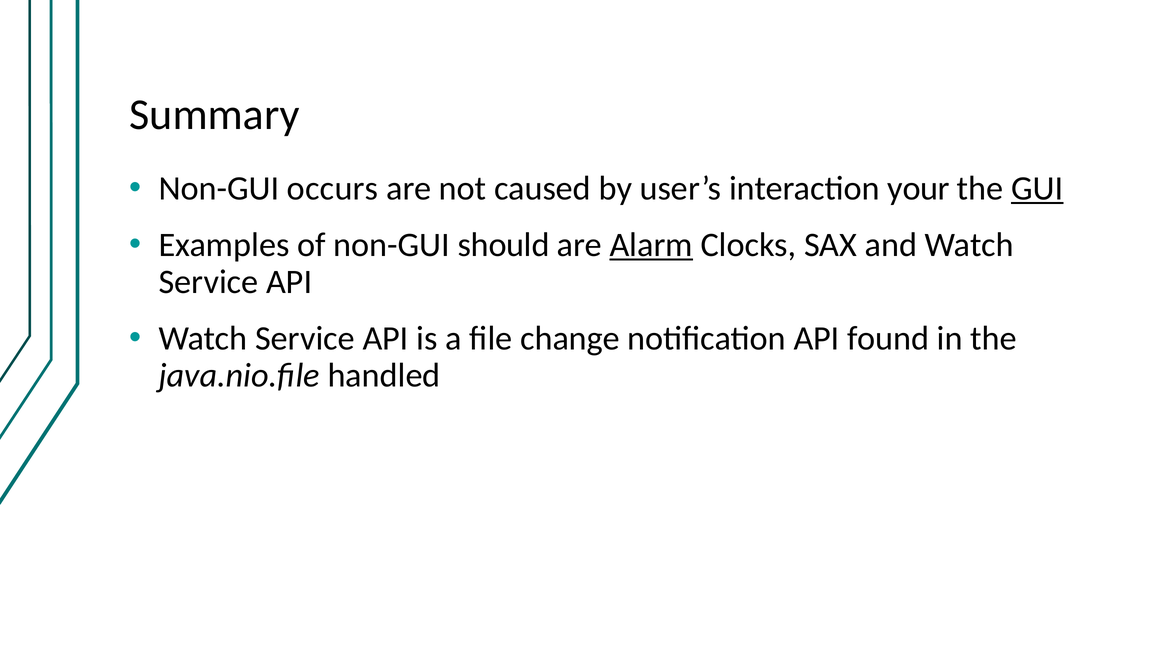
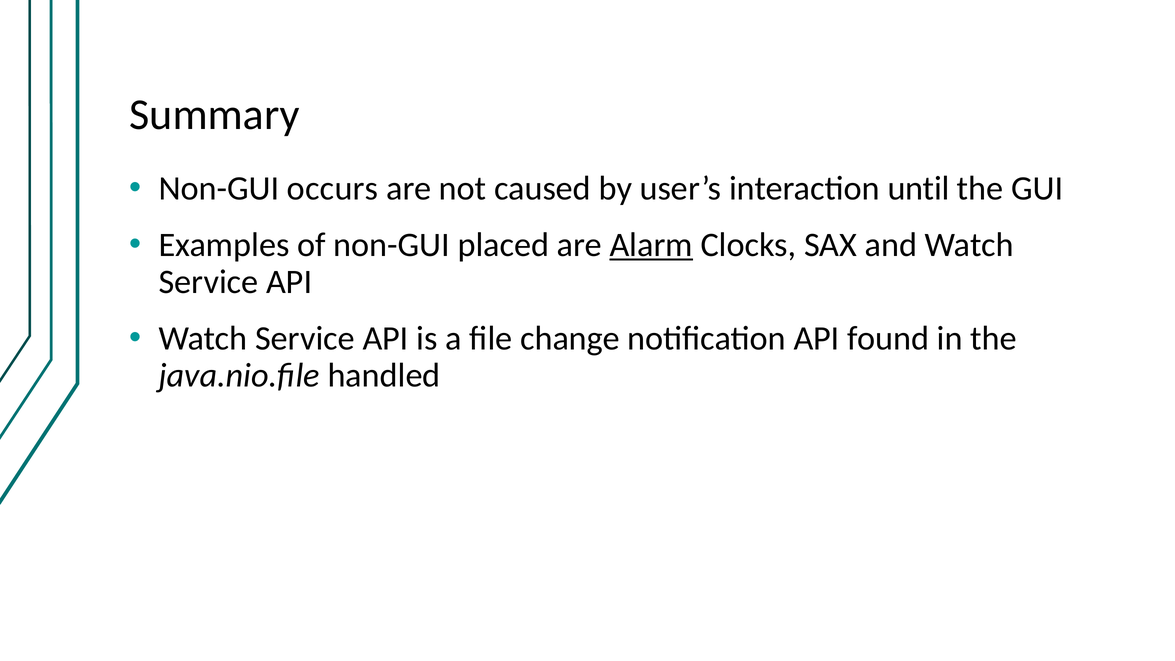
your: your -> until (919, 188)
GUI underline: present -> none (1037, 188)
should: should -> placed (503, 245)
